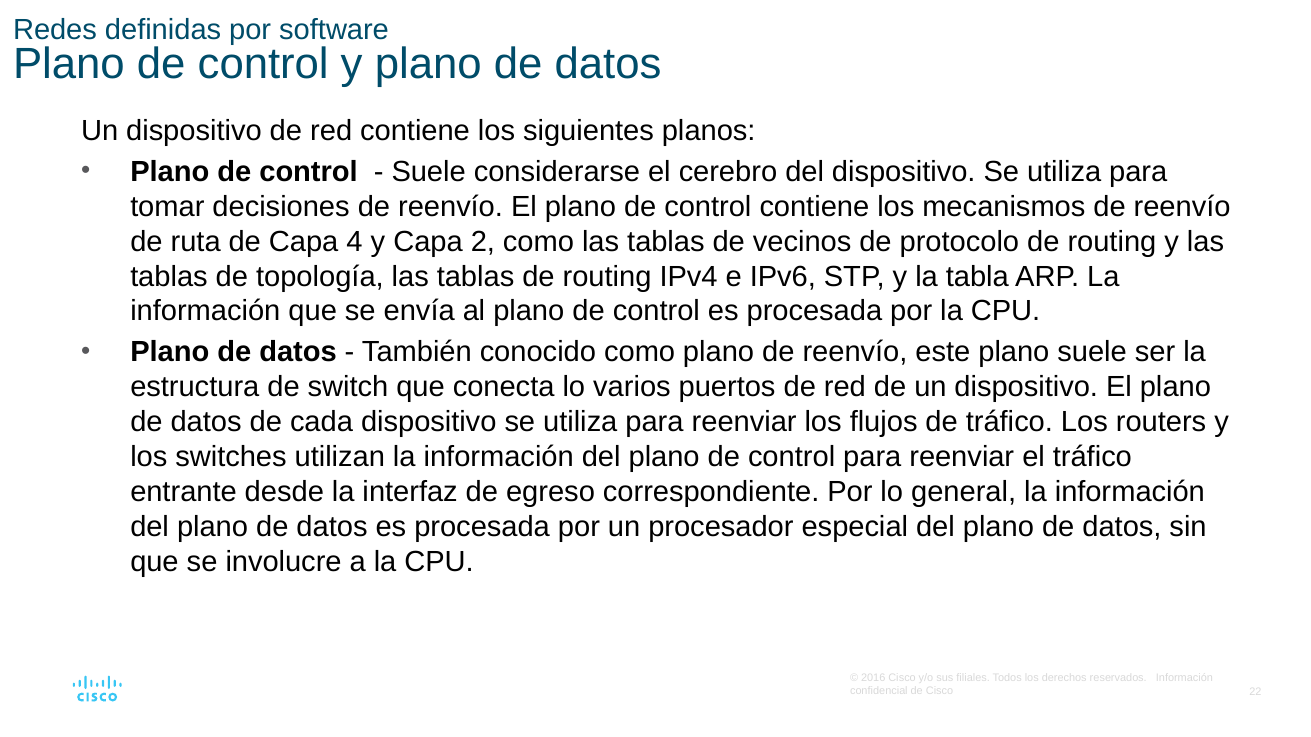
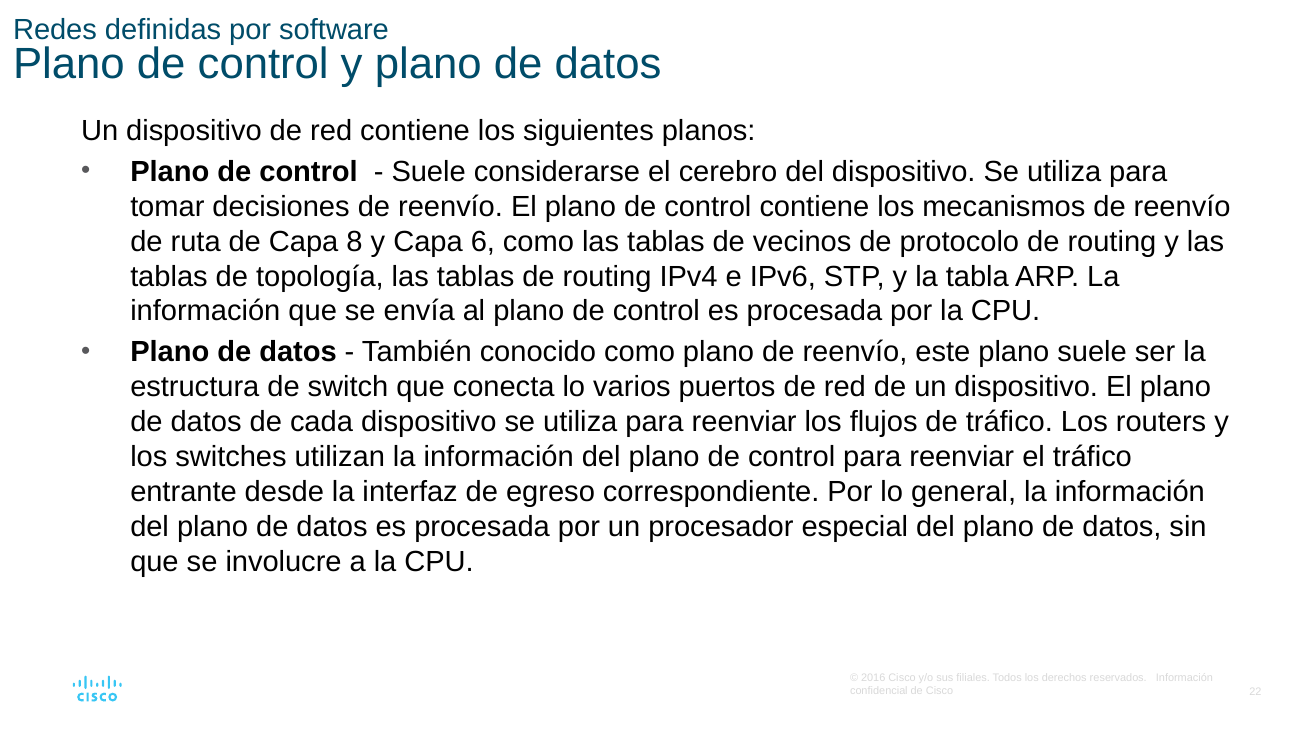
4: 4 -> 8 (354, 242)
2: 2 -> 6 (483, 242)
